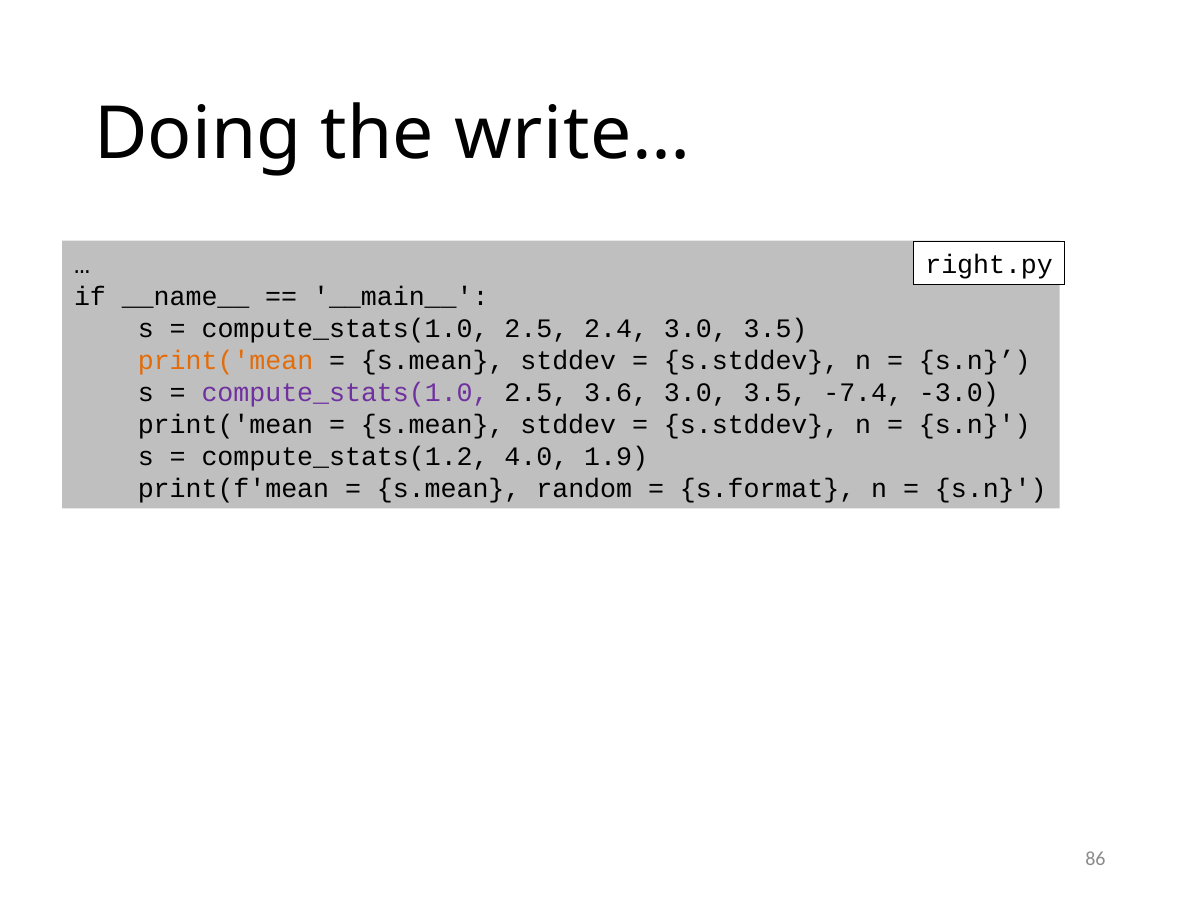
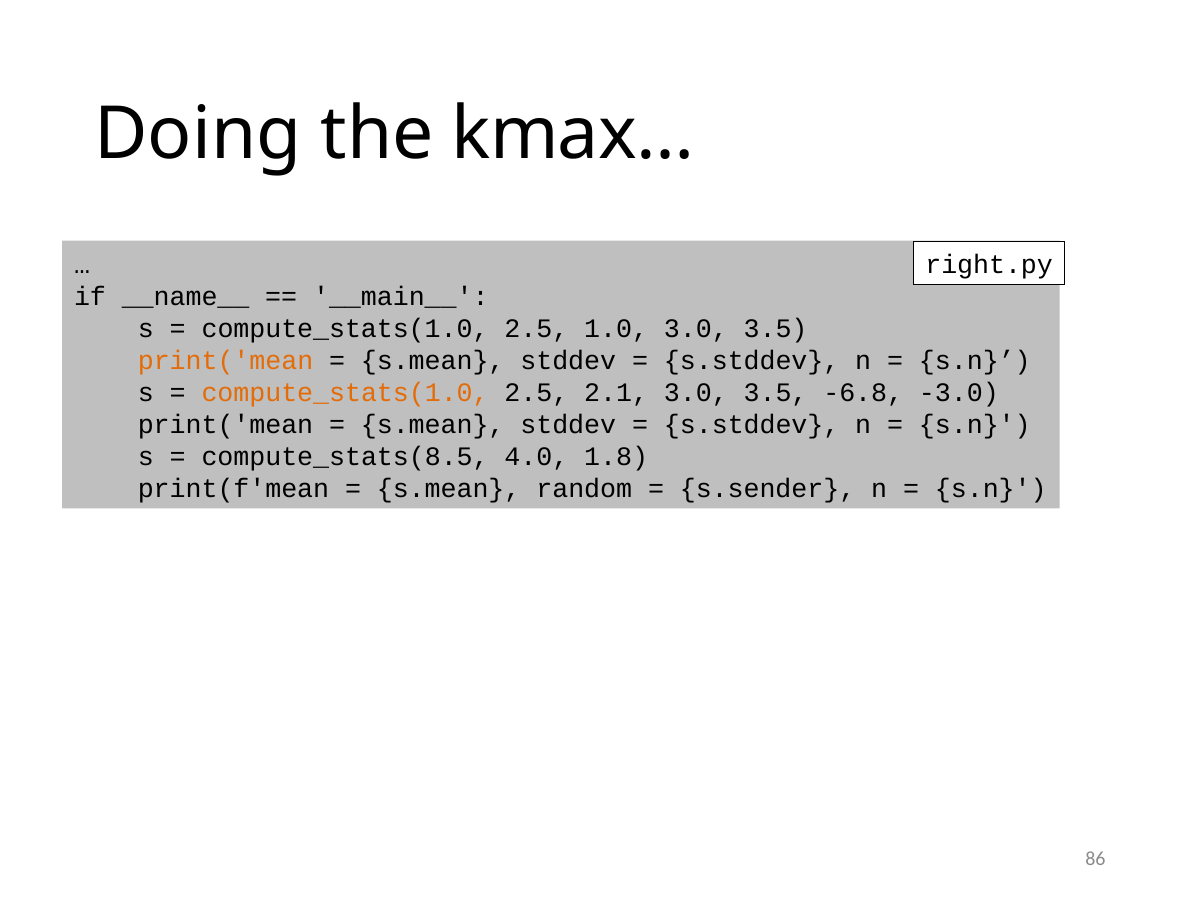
write…: write… -> kmax… (573, 134)
2.4: 2.4 -> 1.0 (616, 328)
compute_stats(1.0 colour: purple -> orange (345, 392)
3.6: 3.6 -> 2.1 (616, 392)
-7.4: -7.4 -> -6.8 (863, 392)
compute_stats(1.2: compute_stats(1.2 -> compute_stats(8.5 (345, 456)
1.9: 1.9 -> 1.8 (616, 456)
s.format: s.format -> s.sender (768, 488)
